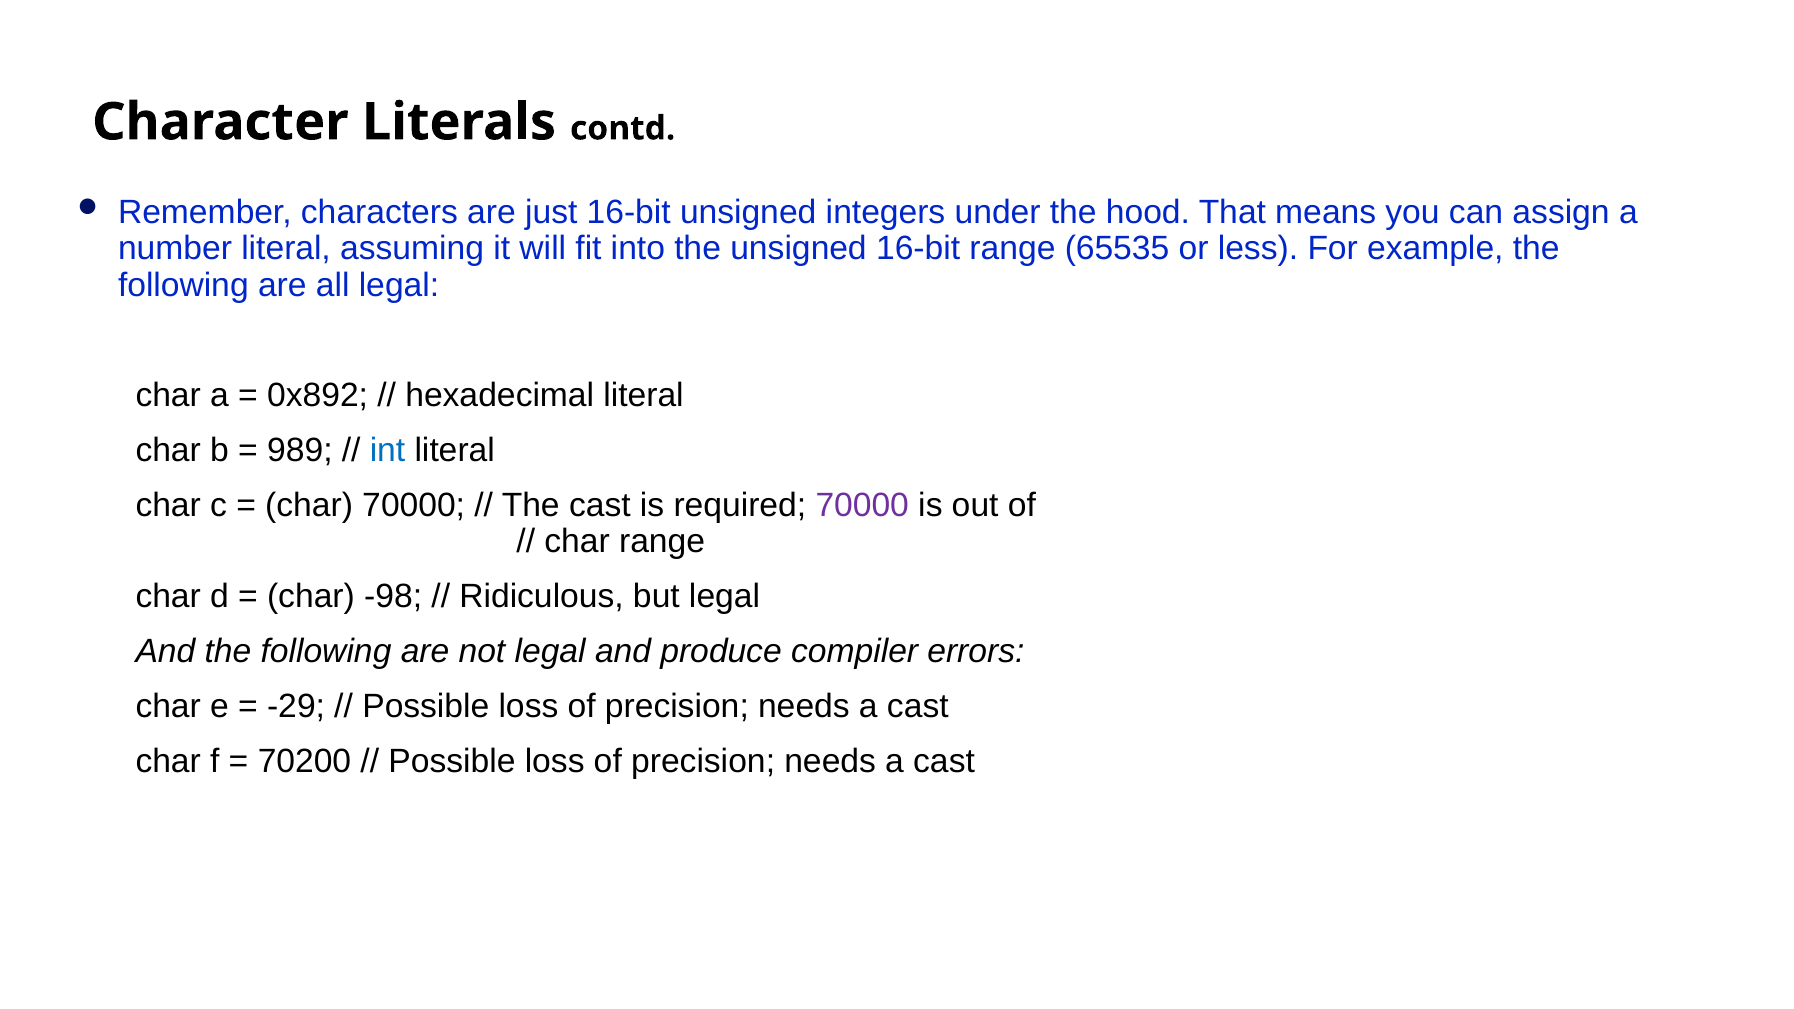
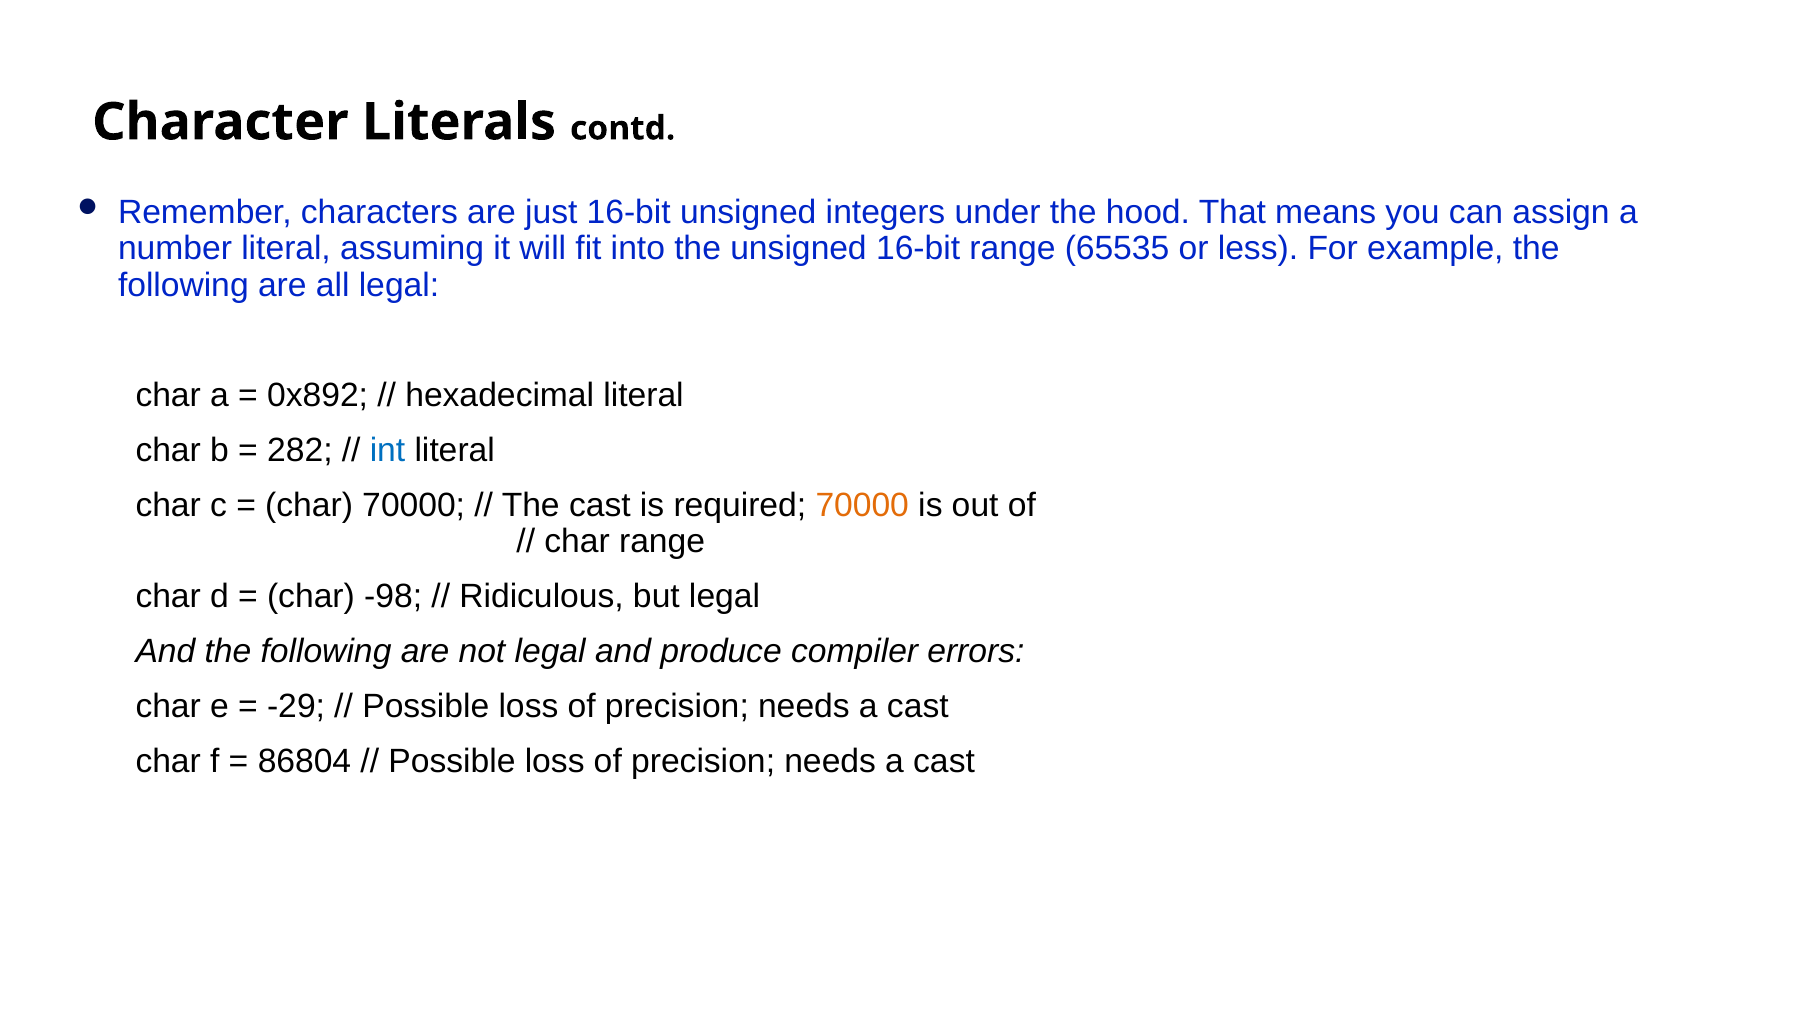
989: 989 -> 282 (300, 450)
70000 colour: purple -> orange (862, 505)
70200: 70200 -> 86804 (304, 762)
